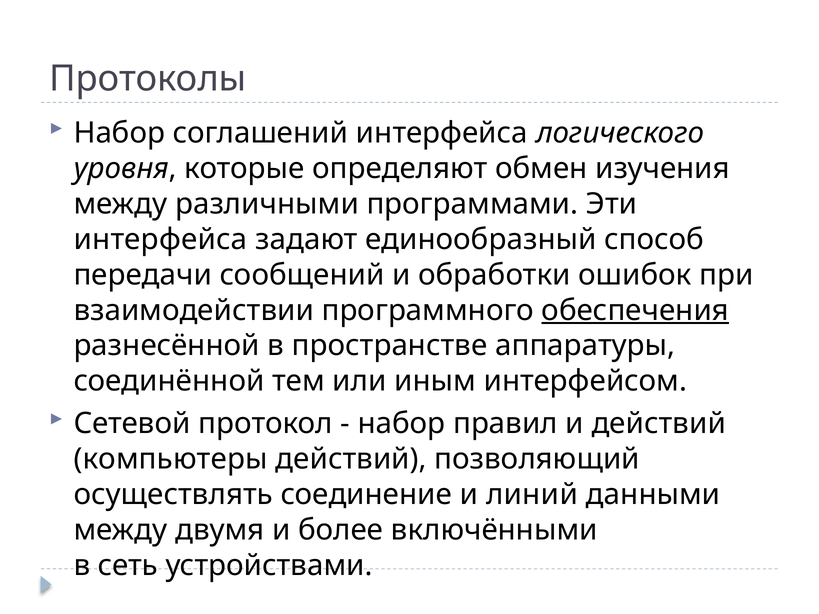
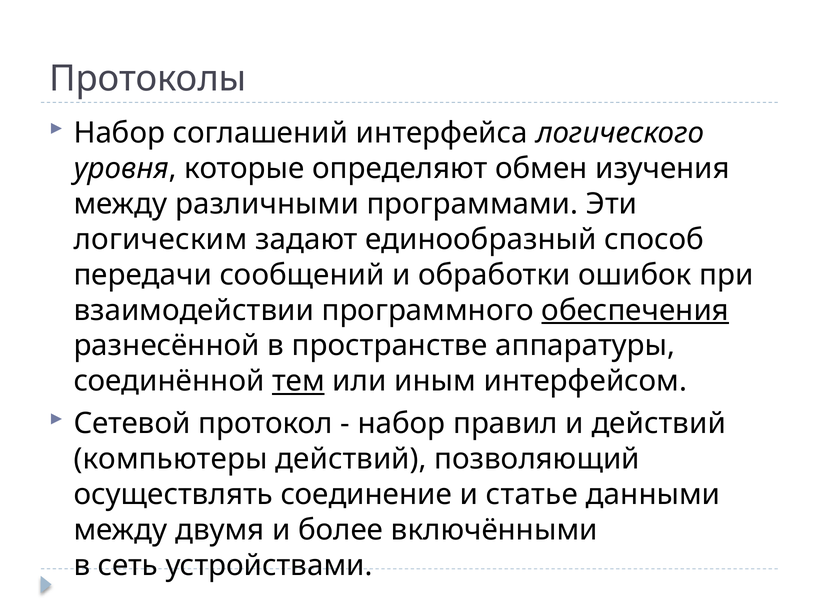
интерфейса: интерфейса -> логическим (160, 239)
тем underline: none -> present (298, 381)
линий: линий -> статье (532, 495)
